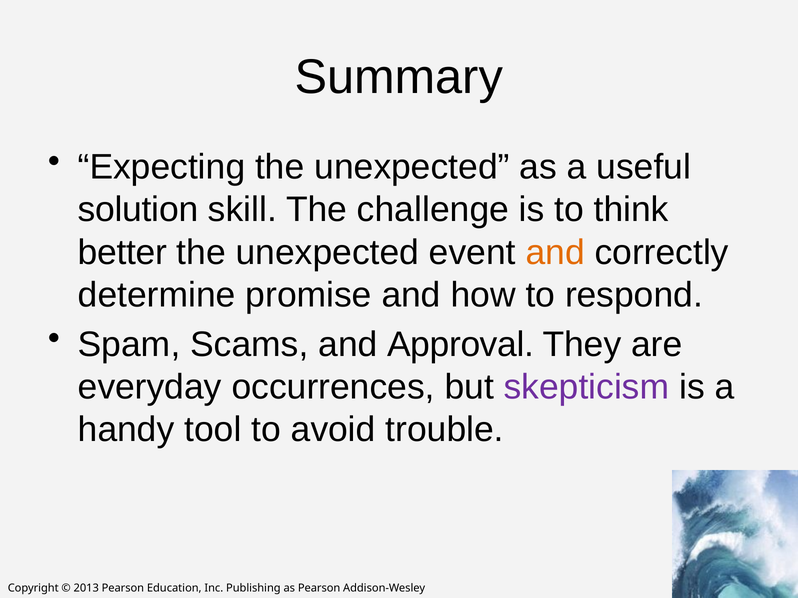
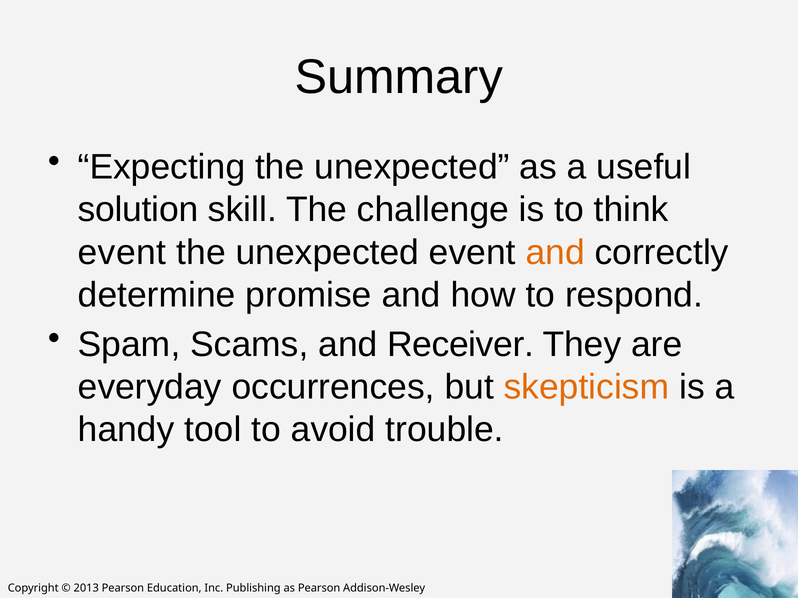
better: better -> event (122, 253)
Approval: Approval -> Receiver (461, 345)
skepticism colour: purple -> orange (586, 387)
